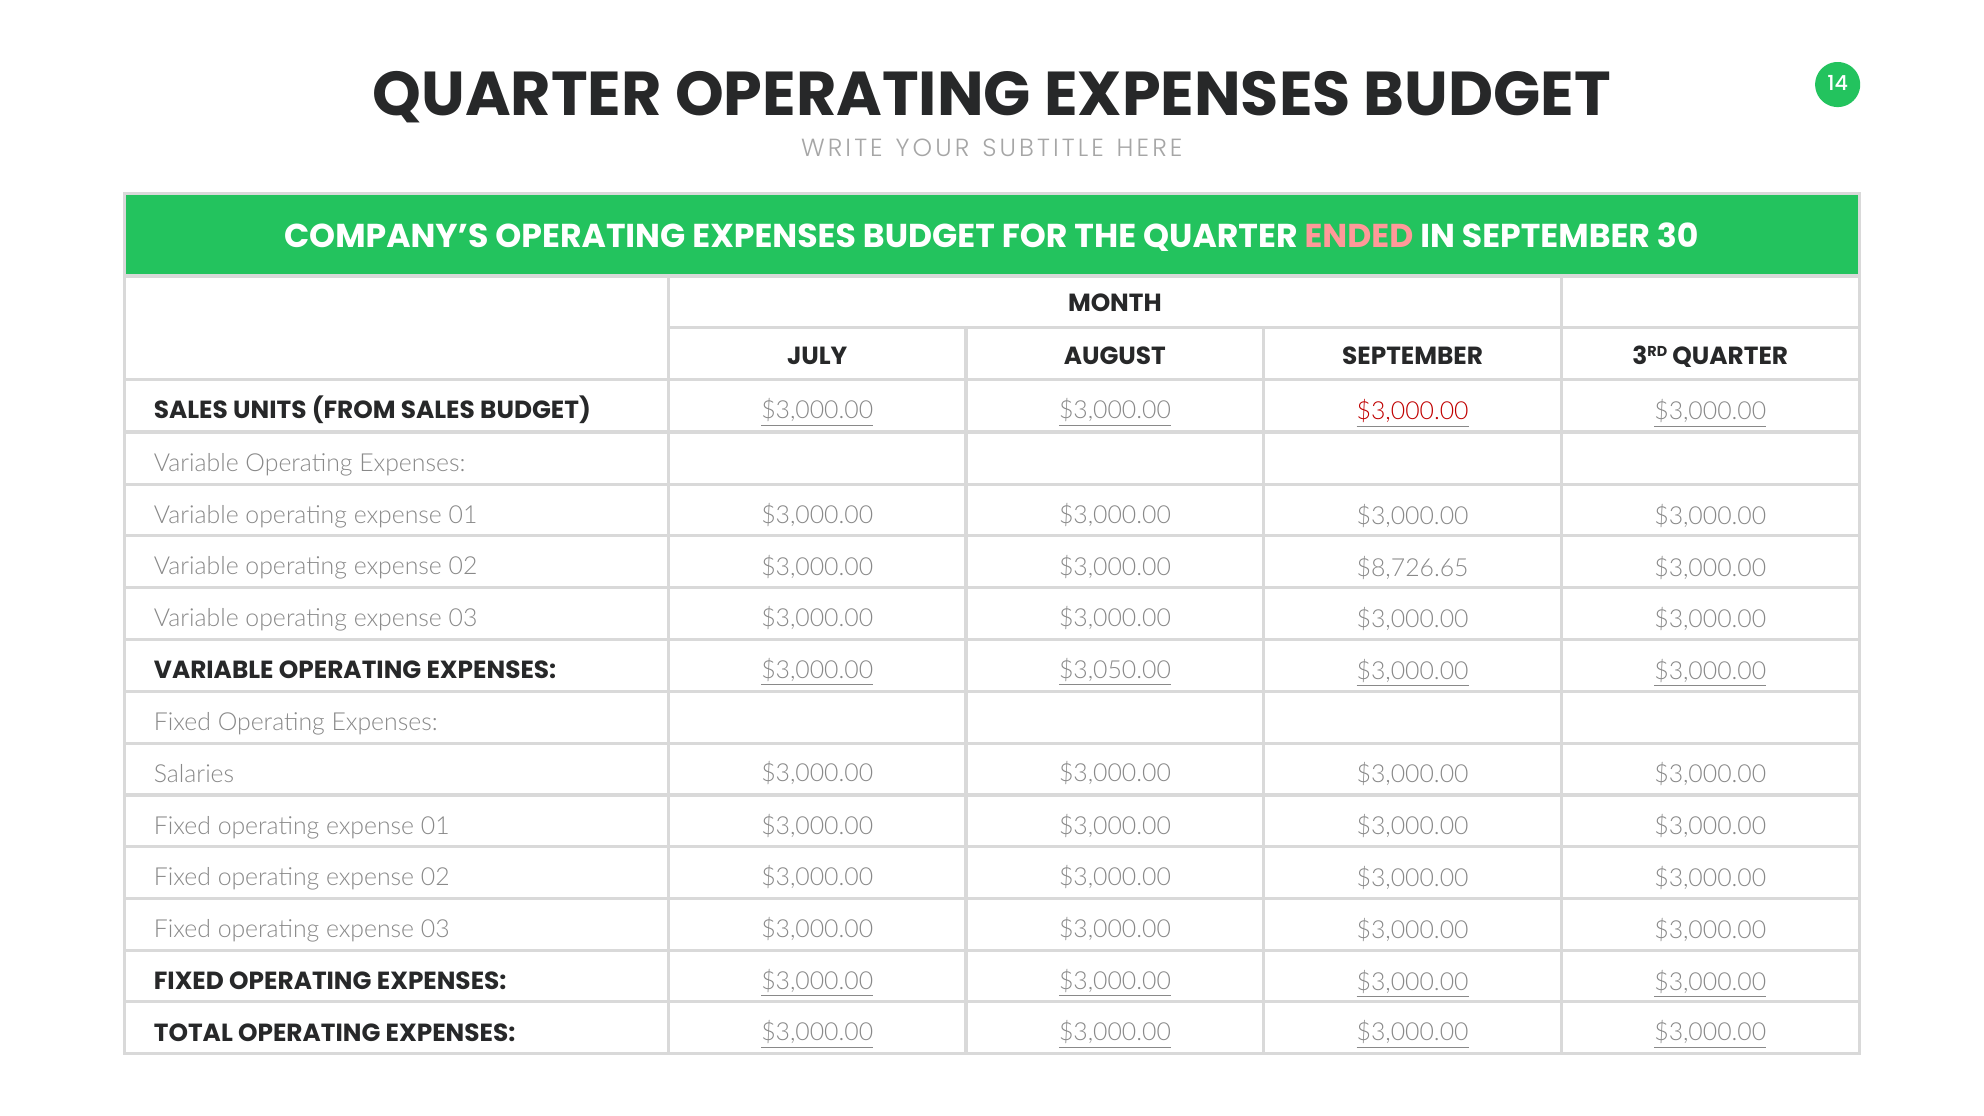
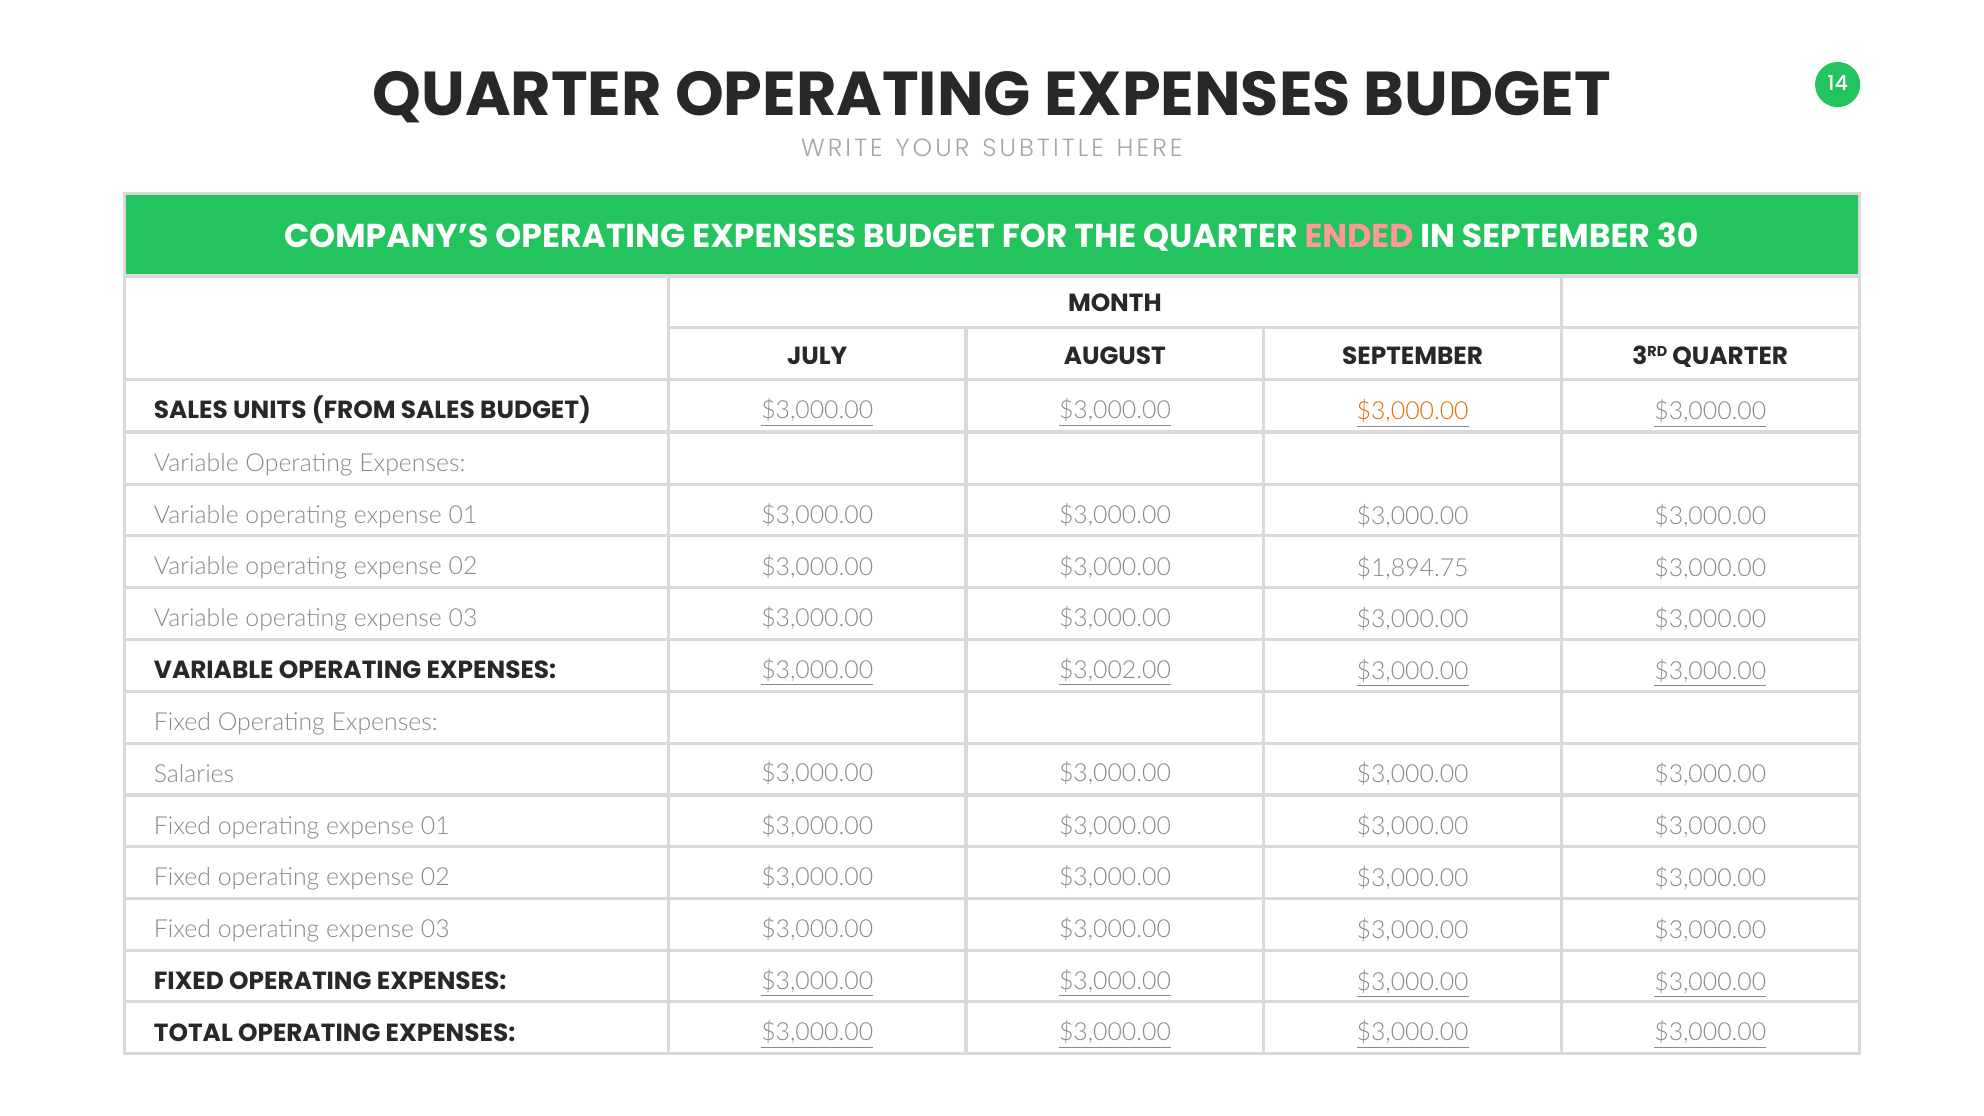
$3,000.00 colour: red -> orange (1413, 412)
$8,726.65: $8,726.65 -> $1,894.75 (1413, 569)
$3,050.00: $3,050.00 -> $3,002.00 (1115, 670)
